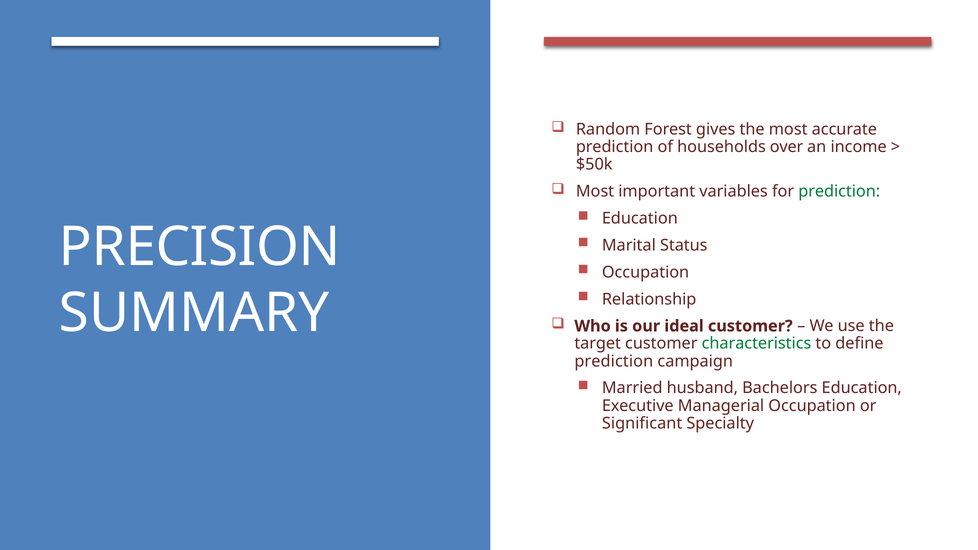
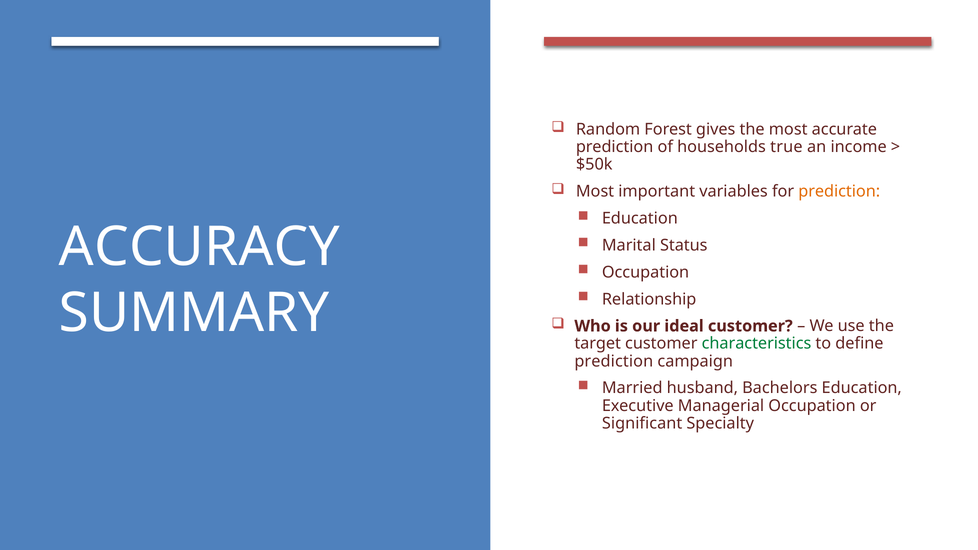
over: over -> true (786, 147)
prediction colour: green -> orange (839, 191)
PRECISION: PRECISION -> ACCURACY (199, 247)
